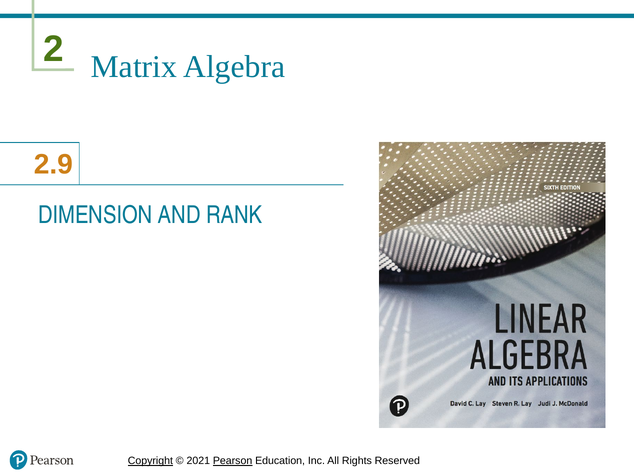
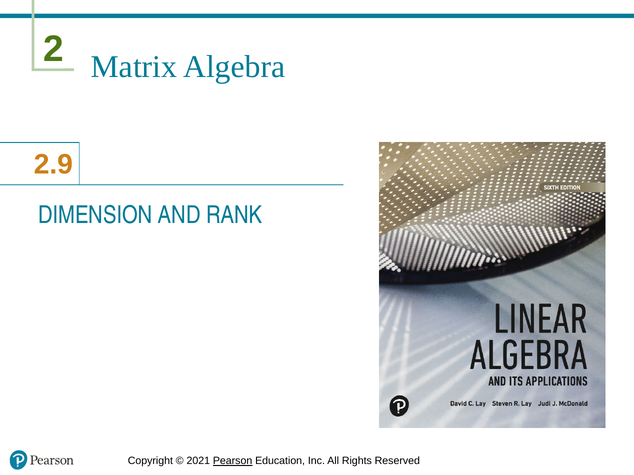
Copyright underline: present -> none (150, 461)
